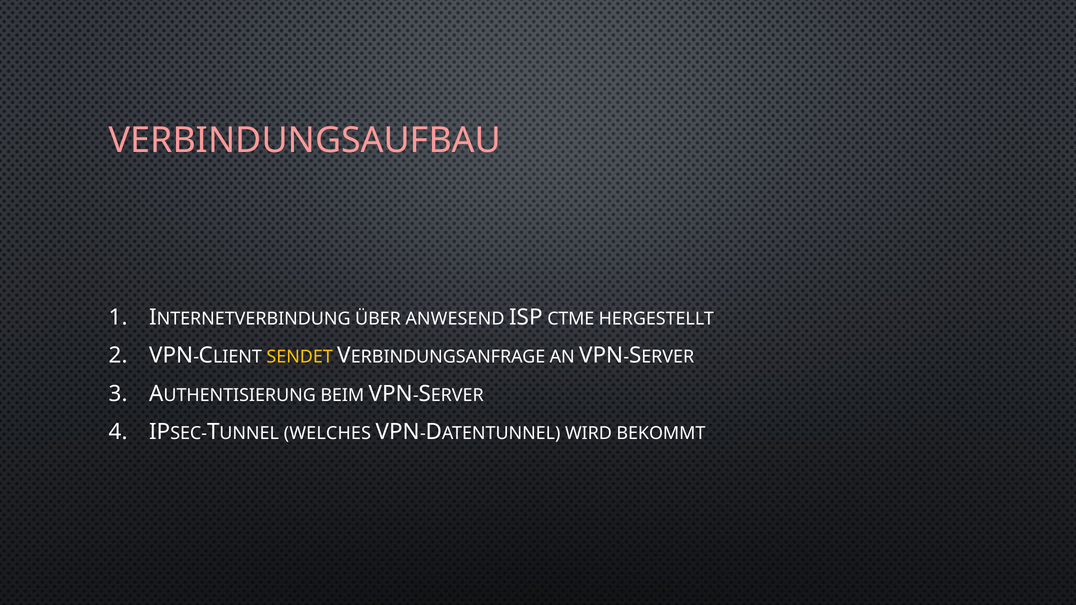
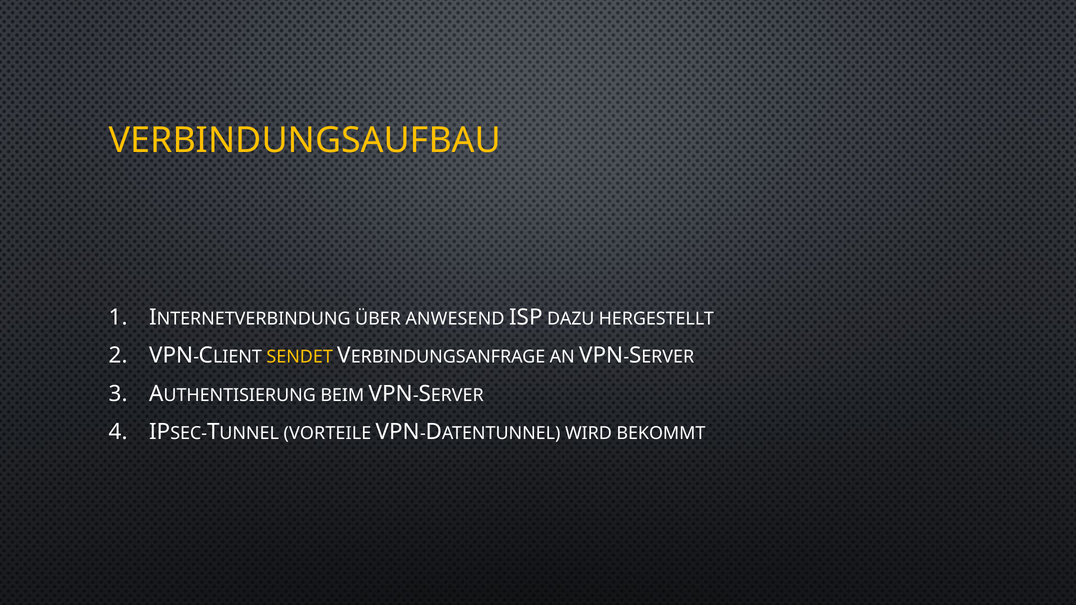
VERBINDUNGSAUFBAU colour: pink -> yellow (305, 140)
CTME: CTME -> DAZU (571, 319)
WELCHES: WELCHES -> VORTEILE (327, 433)
